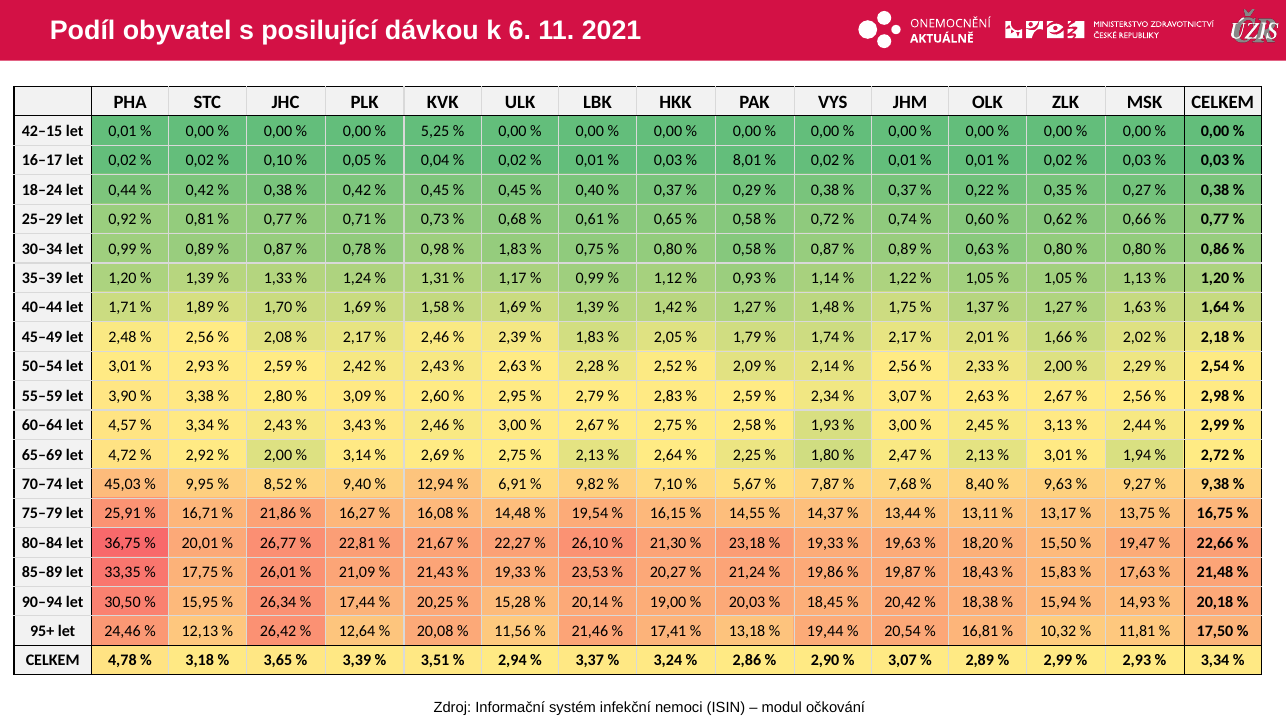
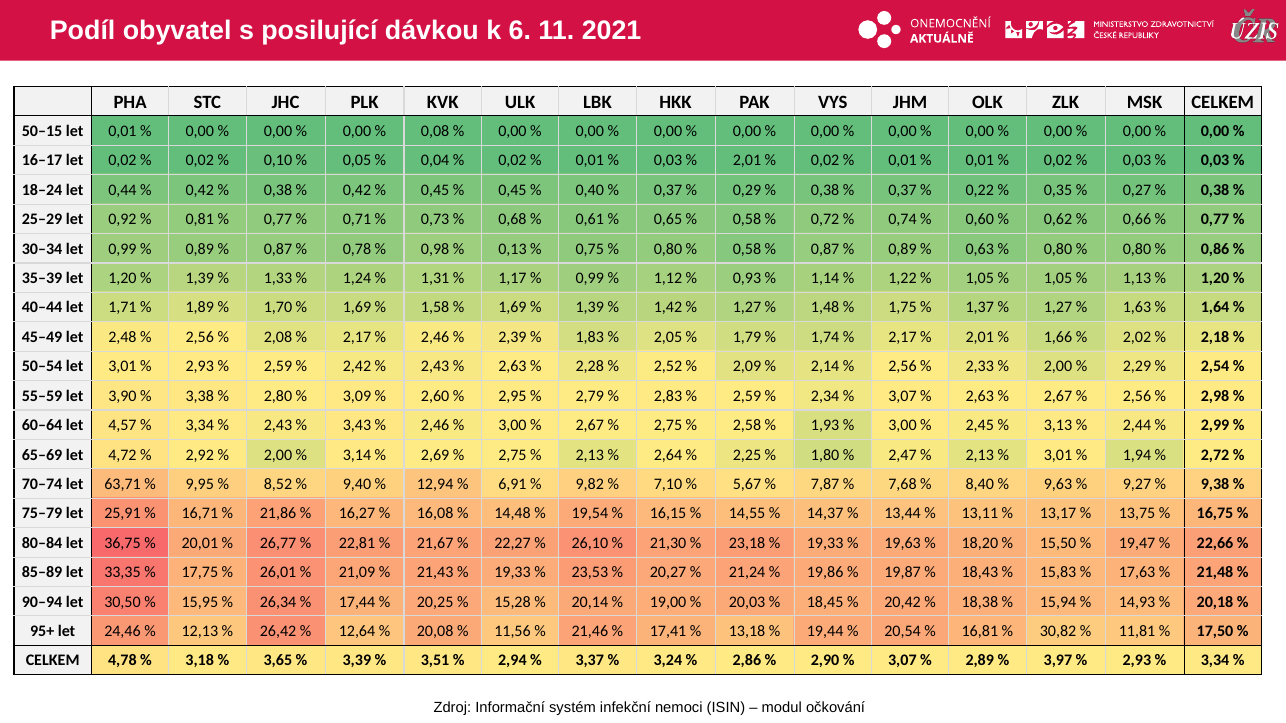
42–15: 42–15 -> 50–15 (42, 131)
5,25: 5,25 -> 0,08 (435, 131)
8,01: 8,01 -> 2,01 (747, 161)
1,83: 1,83 -> 0,13 (512, 249)
45,03: 45,03 -> 63,71 (123, 484)
10,32: 10,32 -> 30,82 (1058, 632)
2,99: 2,99 -> 3,97 (1058, 661)
